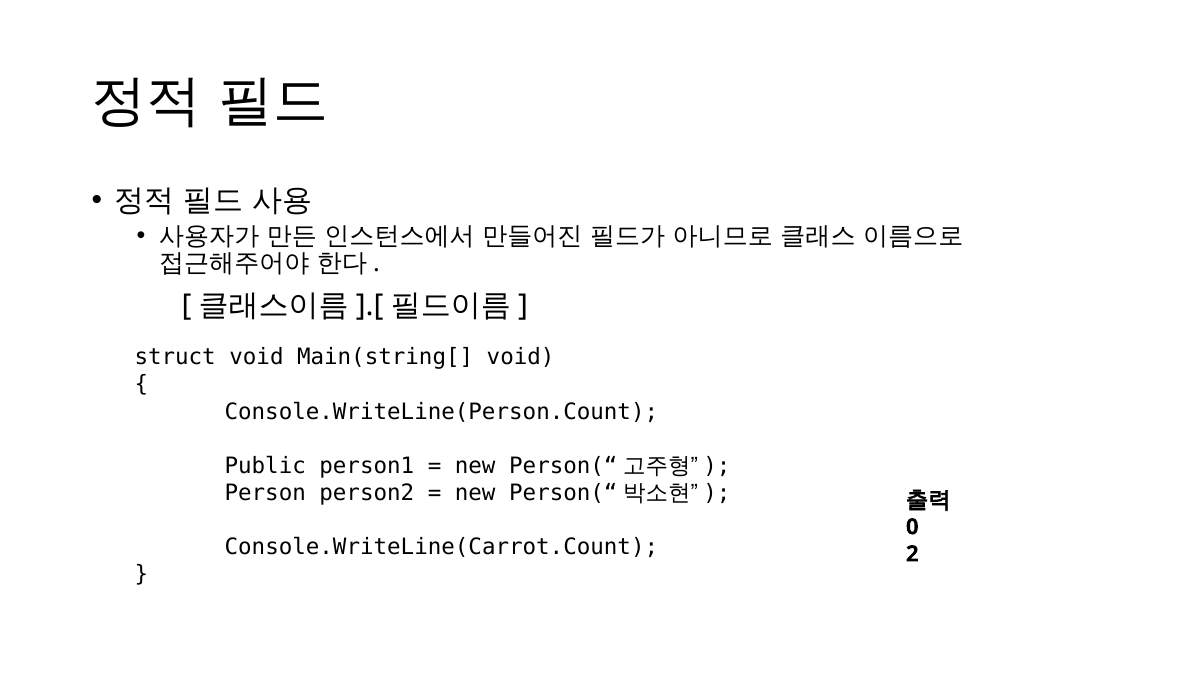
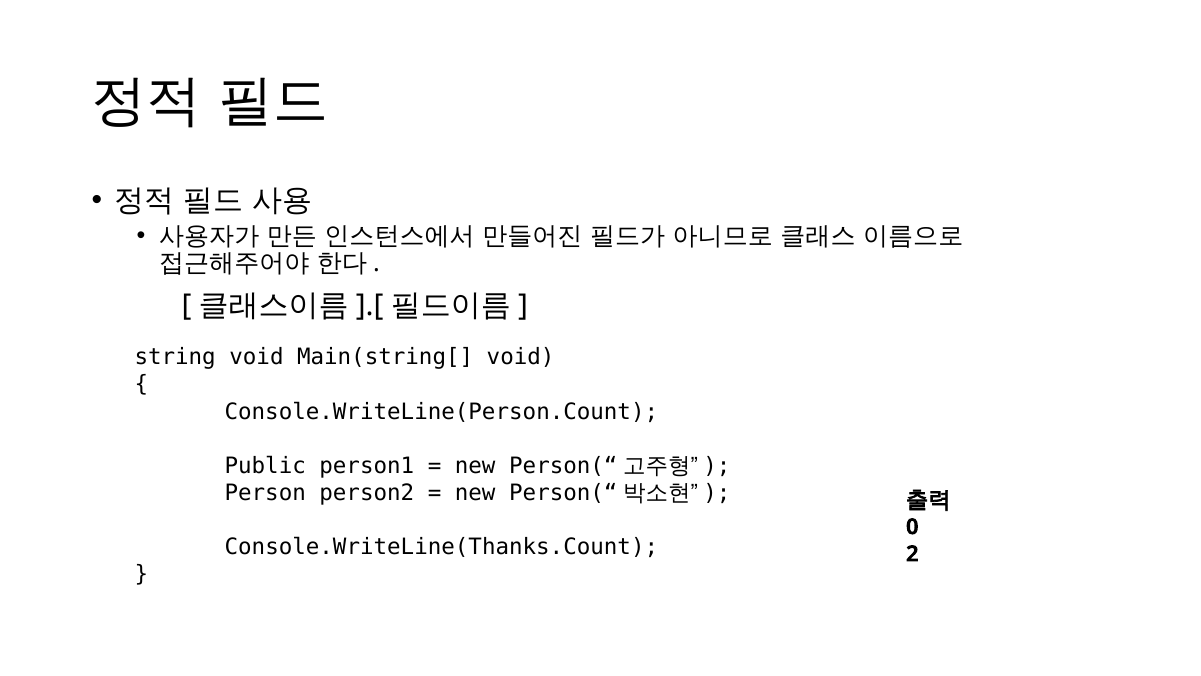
struct: struct -> string (175, 357)
Console.WriteLine(Carrot.Count: Console.WriteLine(Carrot.Count -> Console.WriteLine(Thanks.Count (441, 546)
